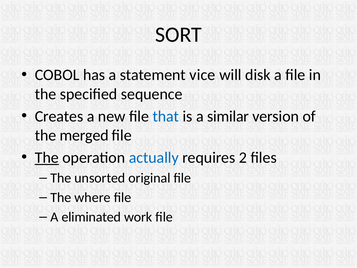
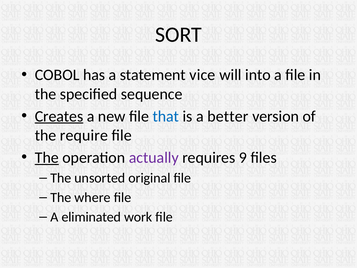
disk: disk -> into (258, 75)
Creates underline: none -> present (59, 116)
similar: similar -> better (228, 116)
merged: merged -> require (84, 135)
actually colour: blue -> purple (154, 157)
2: 2 -> 9 (243, 157)
